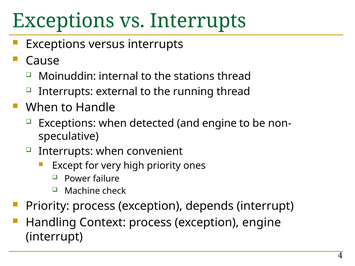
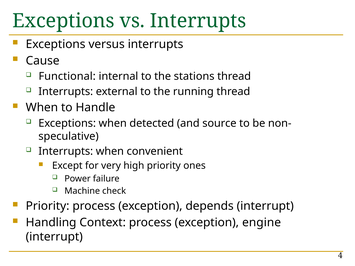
Moinuddin: Moinuddin -> Functional (67, 76)
and engine: engine -> source (219, 123)
